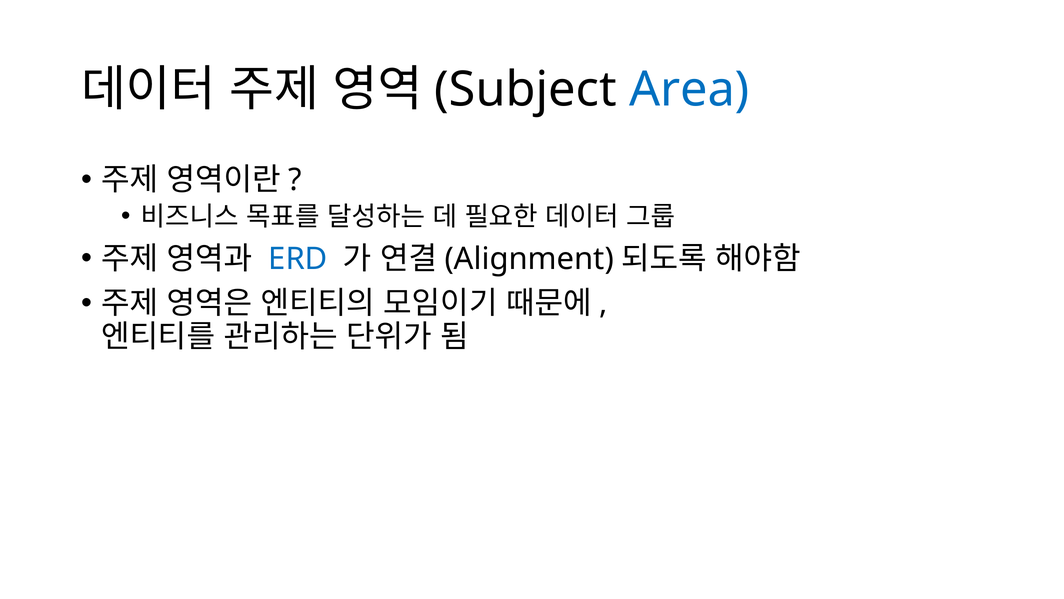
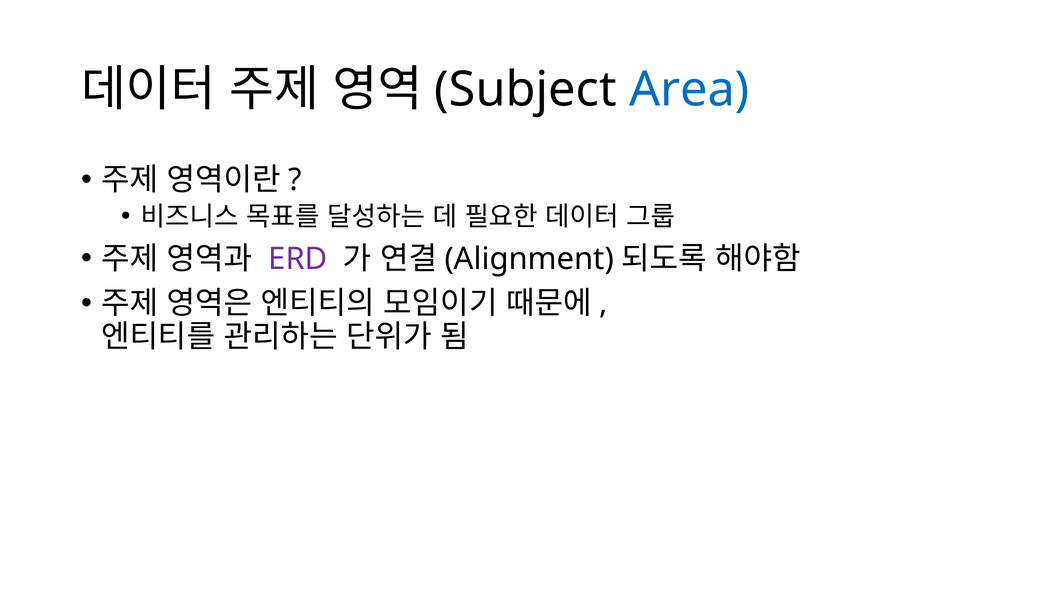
ERD colour: blue -> purple (298, 259)
